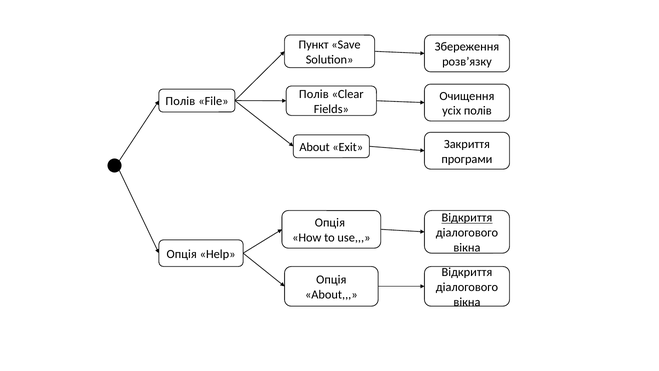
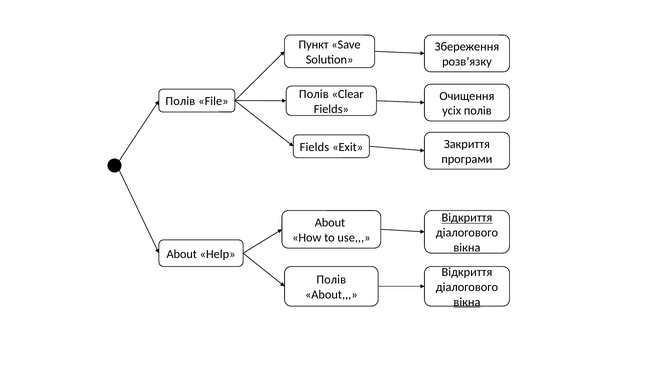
About: About -> Fields (314, 147)
Опція: Опція -> About (330, 223)
Опція: Опція -> About (182, 254)
Опція: Опція -> Полів (331, 280)
вікна underline: none -> present (467, 302)
